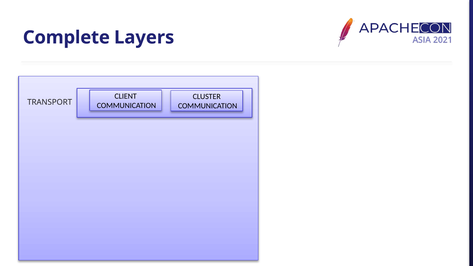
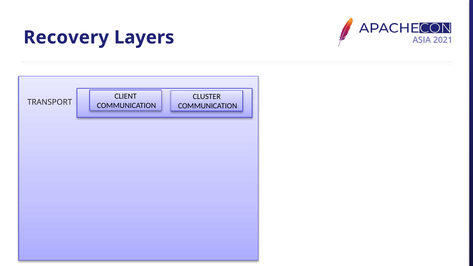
Complete: Complete -> Recovery (66, 37)
